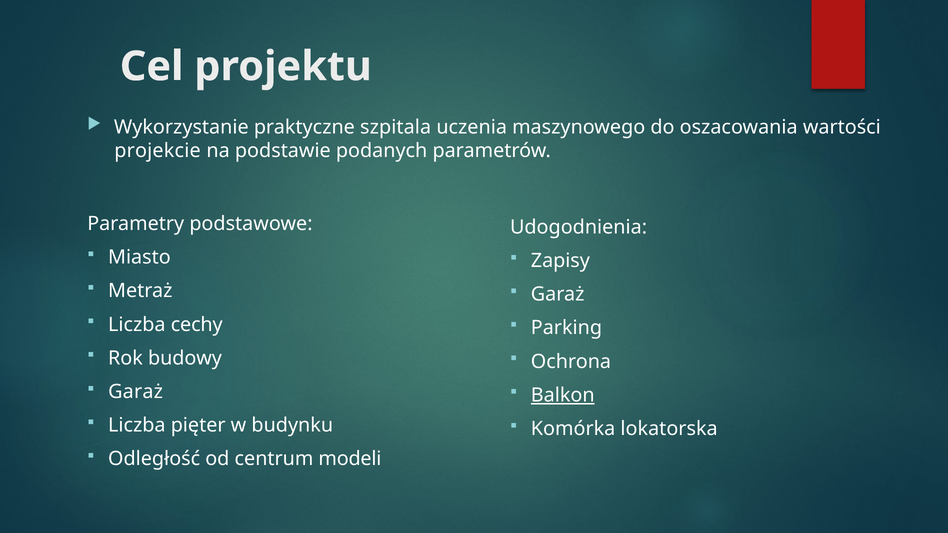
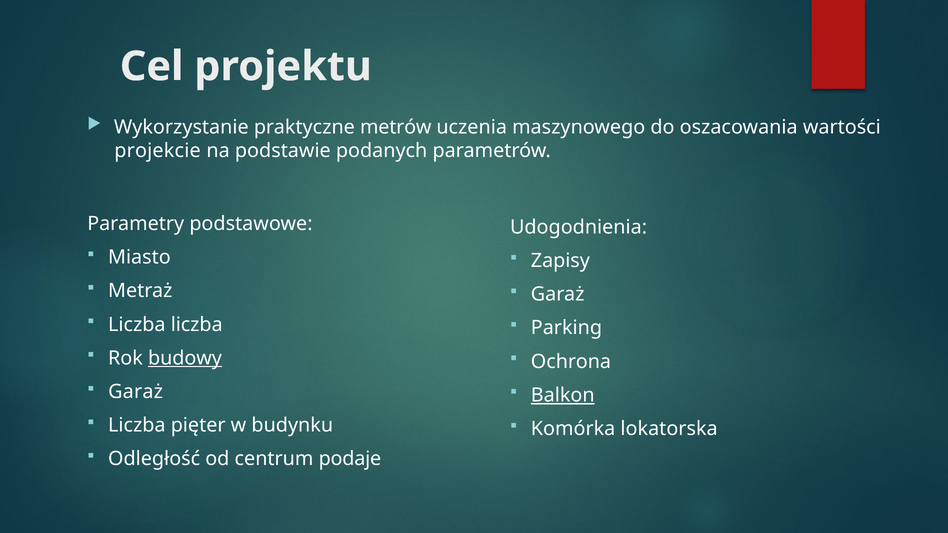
szpitala: szpitala -> metrów (396, 127)
Liczba cechy: cechy -> liczba (197, 325)
budowy underline: none -> present (185, 358)
modeli: modeli -> podaje (350, 459)
